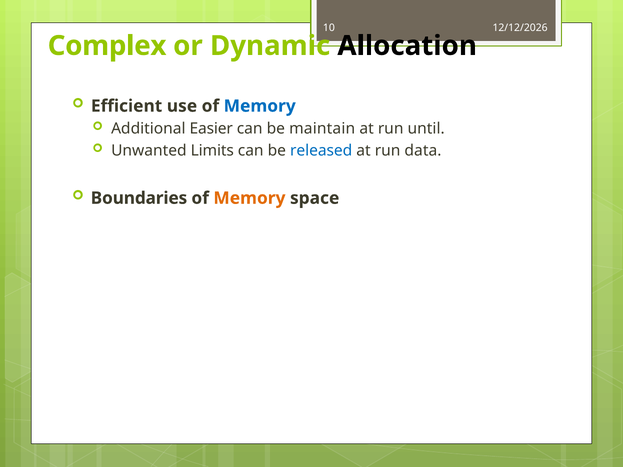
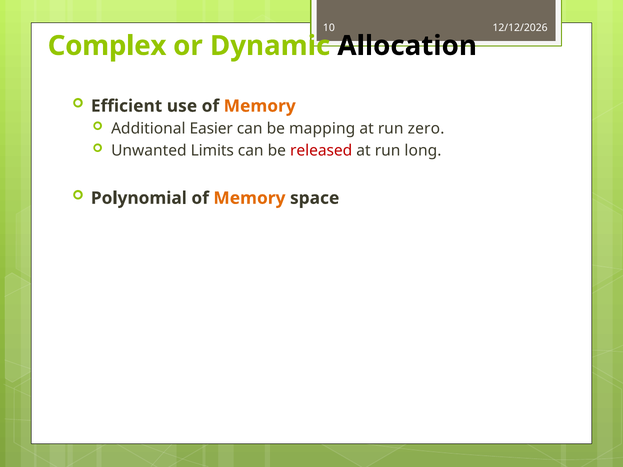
Memory colour: blue -> orange (260, 106)
maintain: maintain -> mapping (322, 129)
until: until -> zero (426, 129)
released colour: blue -> red (321, 151)
data: data -> long (423, 151)
Boundaries: Boundaries -> Polynomial (139, 198)
